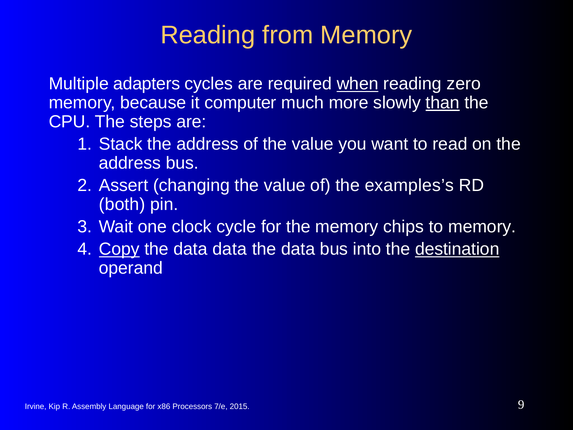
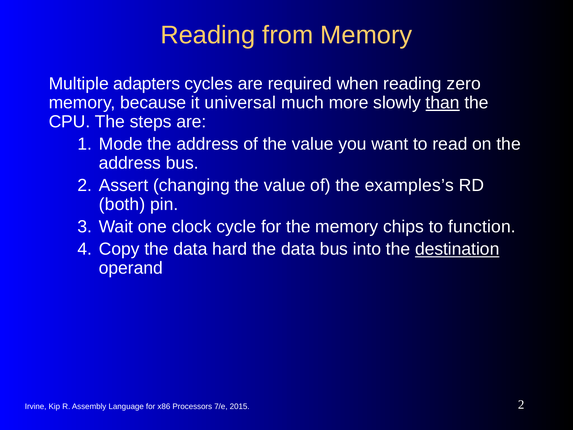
when underline: present -> none (358, 84)
computer: computer -> universal (240, 103)
Stack: Stack -> Mode (121, 144)
to memory: memory -> function (482, 227)
Copy underline: present -> none (119, 249)
data data: data -> hard (230, 249)
2015 9: 9 -> 2 (521, 404)
